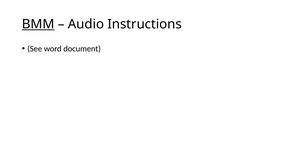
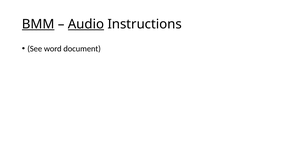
Audio underline: none -> present (86, 24)
